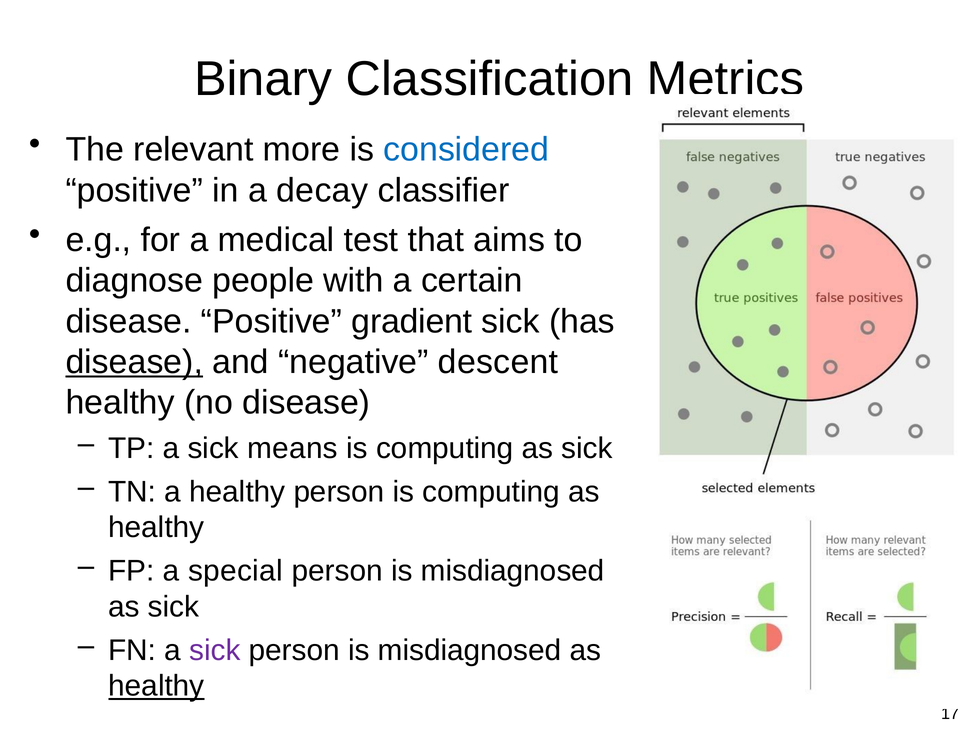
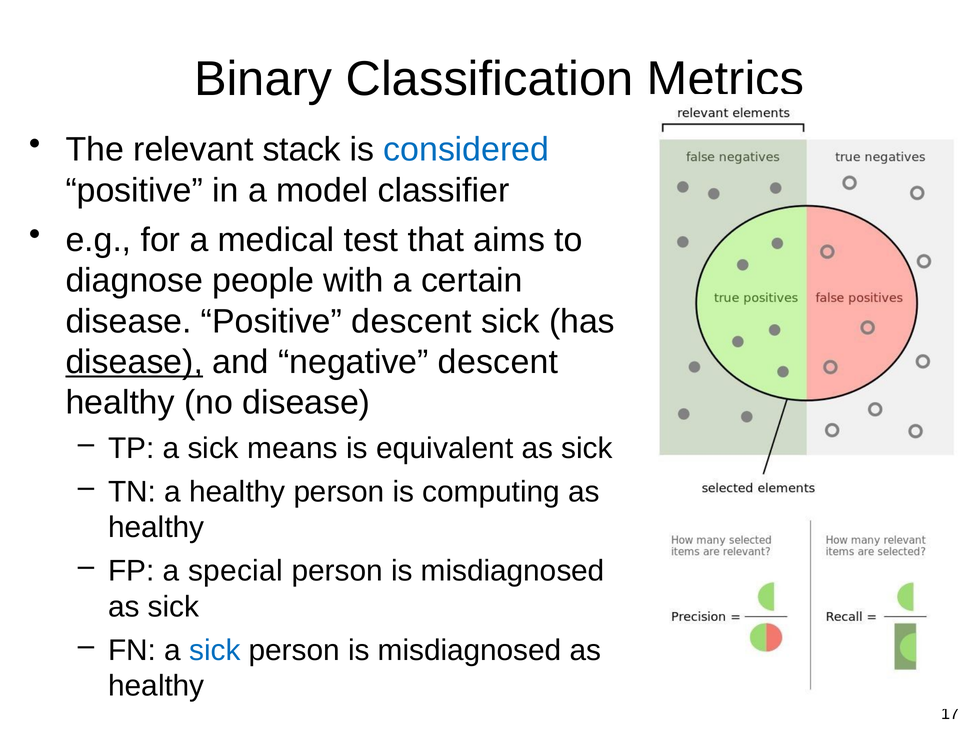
more: more -> stack (302, 150)
decay: decay -> model (322, 190)
Positive gradient: gradient -> descent (412, 321)
computing: computing -> equivalent (445, 448)
sick colour: purple -> blue (215, 650)
healthy underline: present -> none (156, 686)
